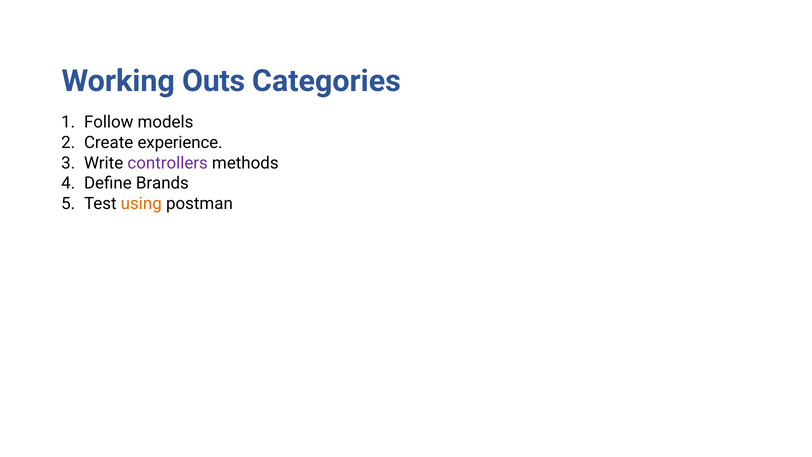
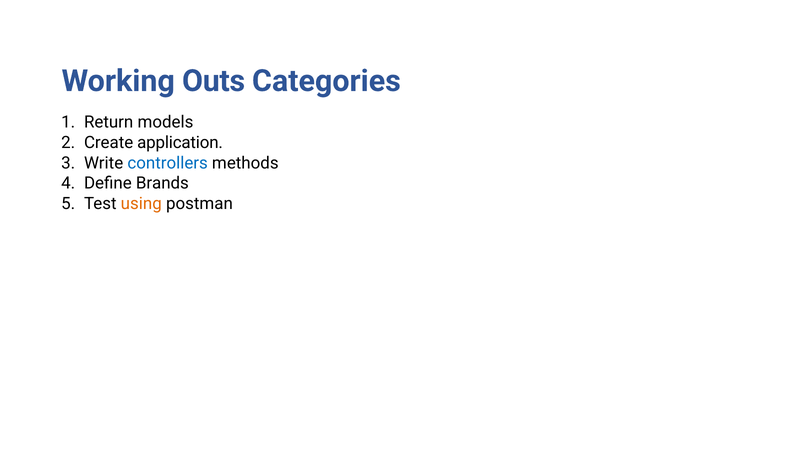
Follow: Follow -> Return (109, 122)
experience: experience -> application (180, 143)
controllers colour: purple -> blue (168, 163)
